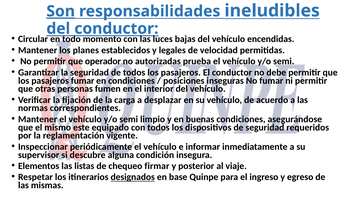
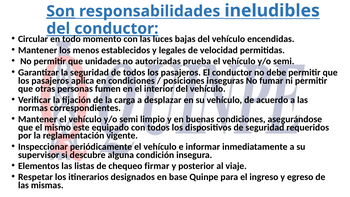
planes: planes -> menos (86, 50)
operador: operador -> unidades (103, 61)
pasajeros fumar: fumar -> aplica (83, 81)
designados underline: present -> none (133, 177)
